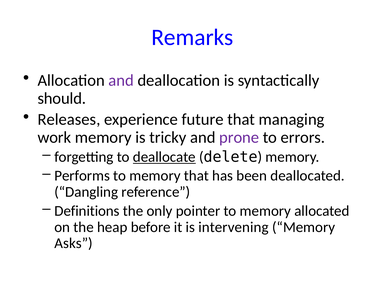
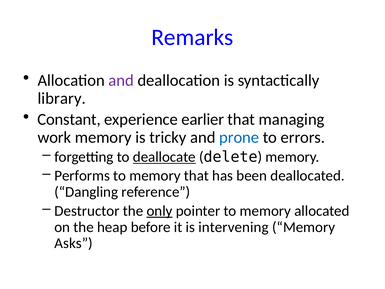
should: should -> library (62, 98)
Releases: Releases -> Constant (69, 119)
future: future -> earlier (203, 119)
prone colour: purple -> blue (239, 137)
Definitions: Definitions -> Destructor (87, 211)
only underline: none -> present (160, 211)
